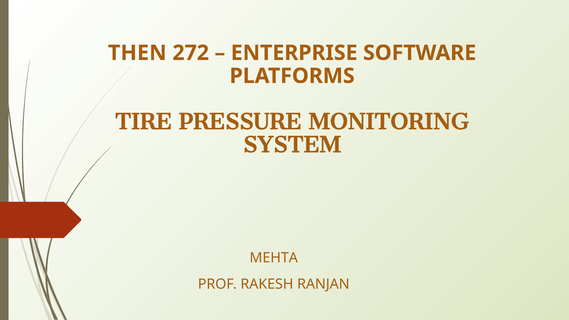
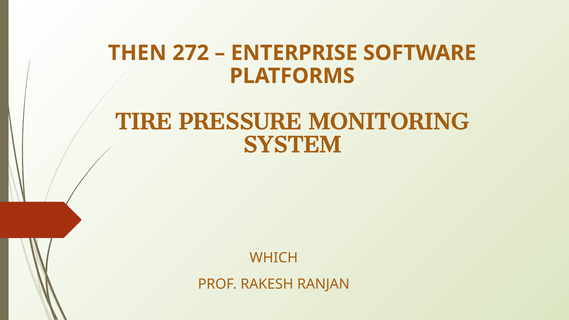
MEHTA: MEHTA -> WHICH (274, 258)
